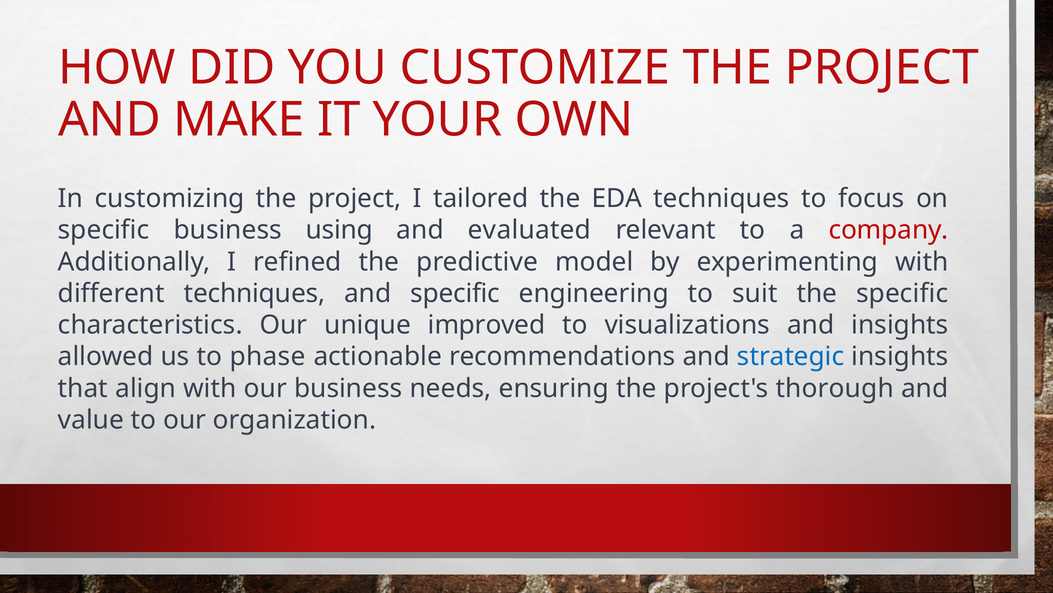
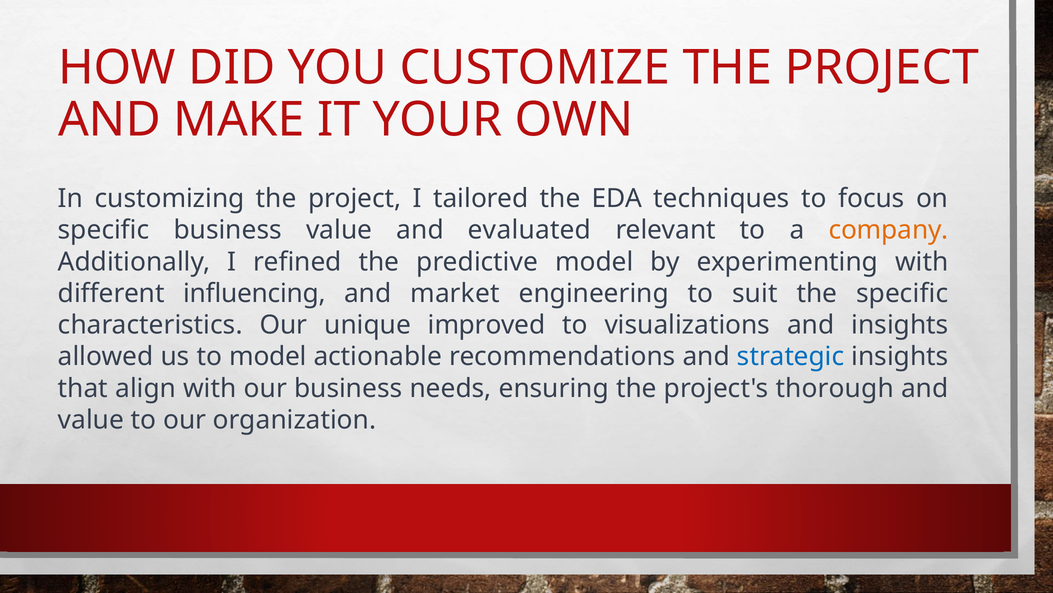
business using: using -> value (339, 230)
company colour: red -> orange (889, 230)
different techniques: techniques -> influencing (255, 293)
and specific: specific -> market (455, 293)
to phase: phase -> model (268, 356)
